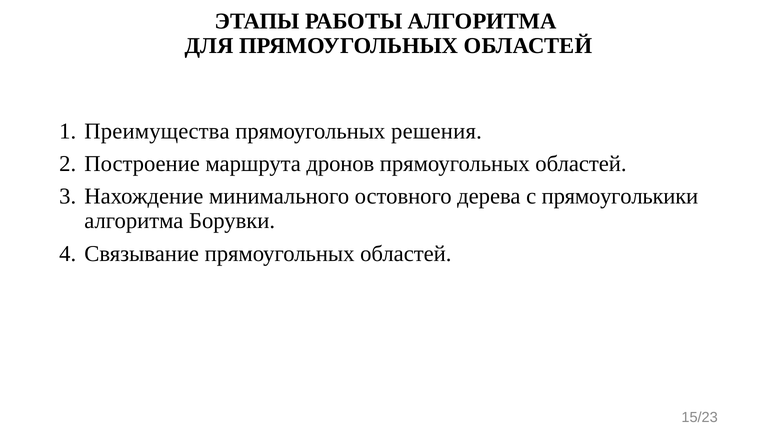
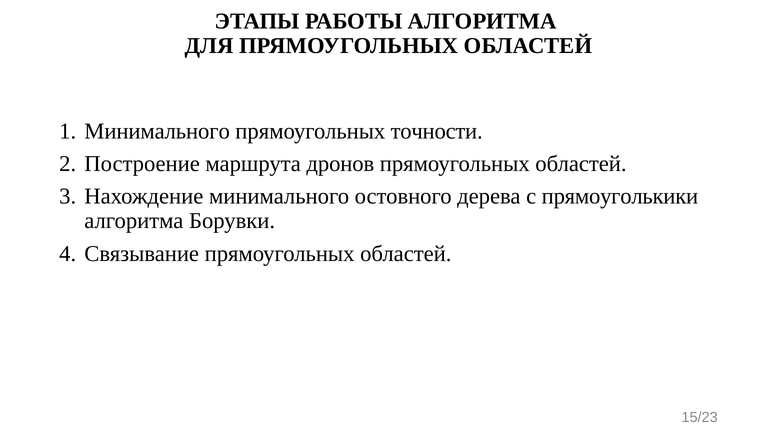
Преимущества: Преимущества -> Минимального (157, 131)
решения: решения -> точности (437, 131)
